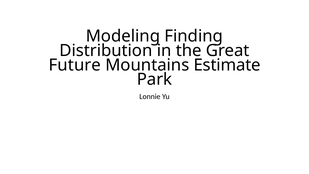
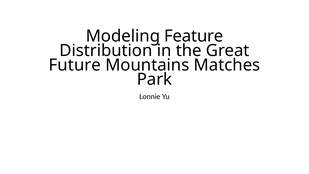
Finding: Finding -> Feature (194, 36)
Estimate: Estimate -> Matches (227, 65)
